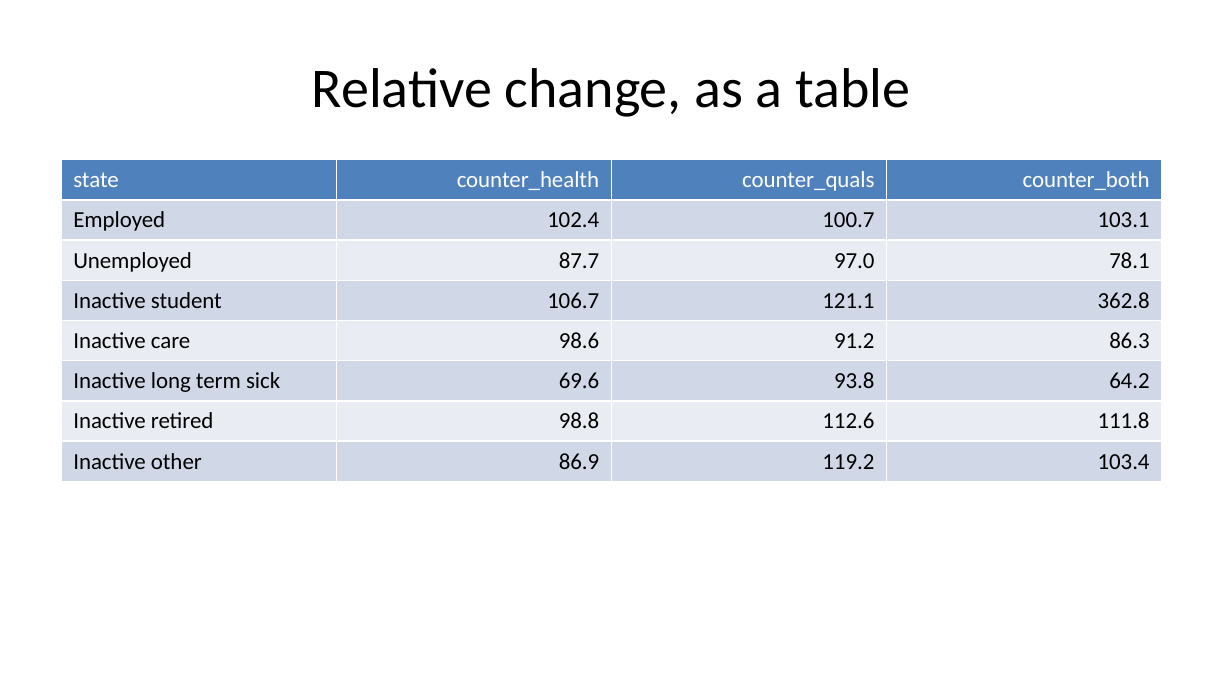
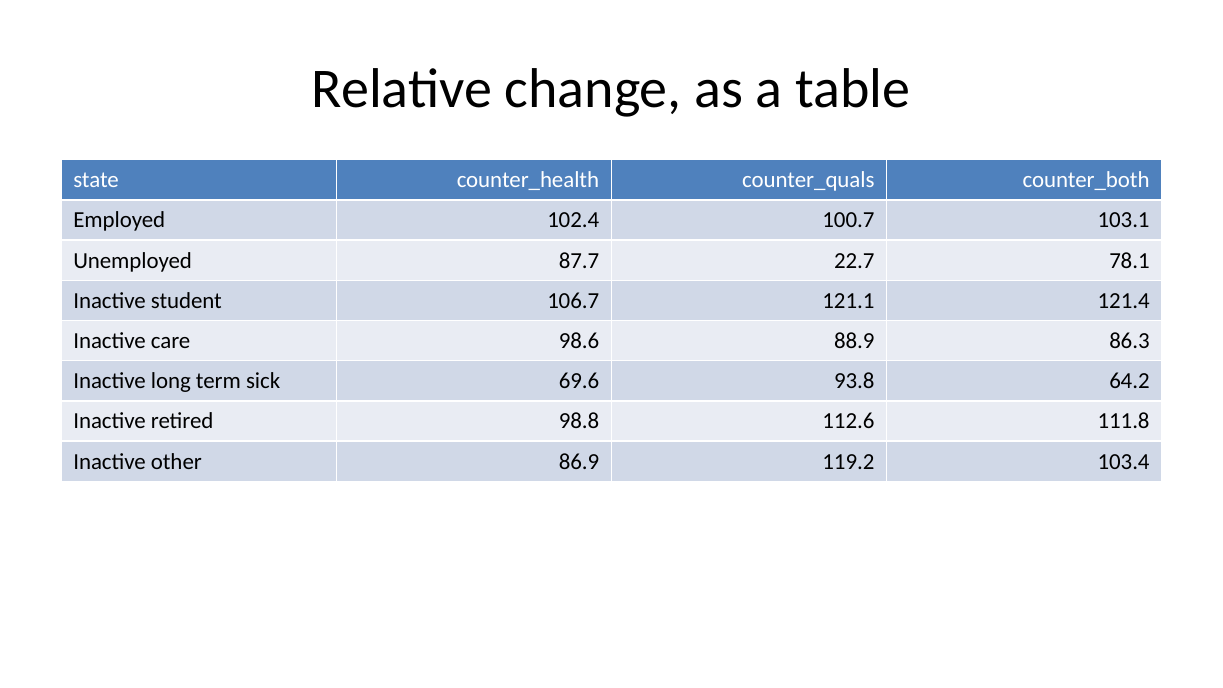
97.0: 97.0 -> 22.7 (854, 260)
362.8: 362.8 -> 121.4 (1124, 301)
91.2: 91.2 -> 88.9 (854, 341)
